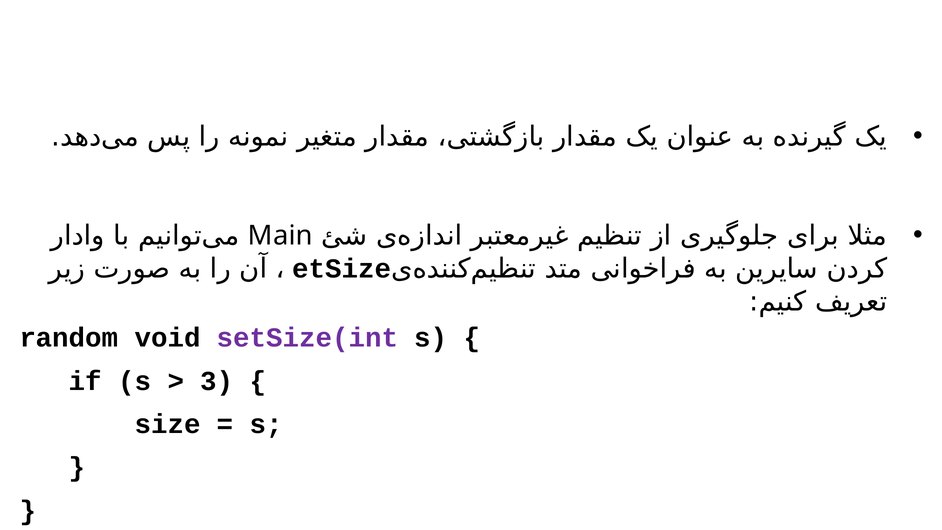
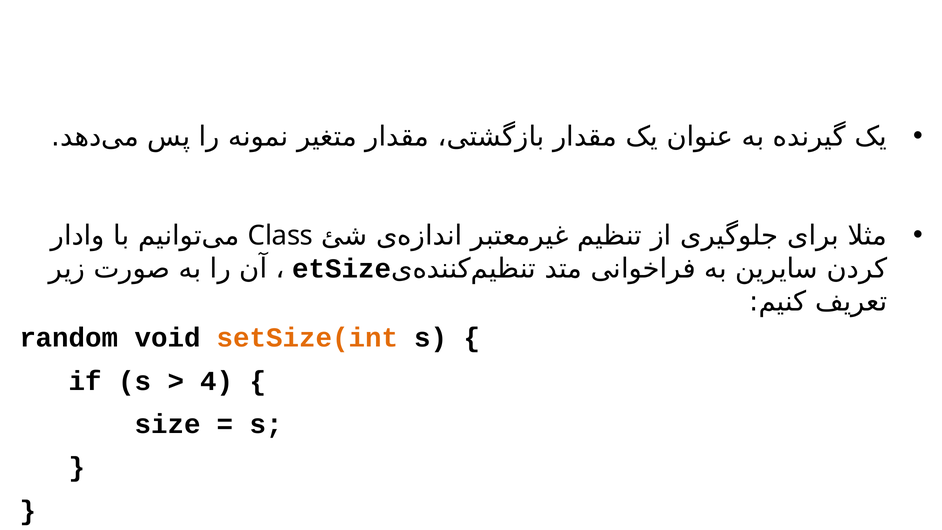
Main: Main -> Class (281, 236)
setSize(int colour: purple -> orange (308, 338)
3: 3 -> 4 (217, 381)
